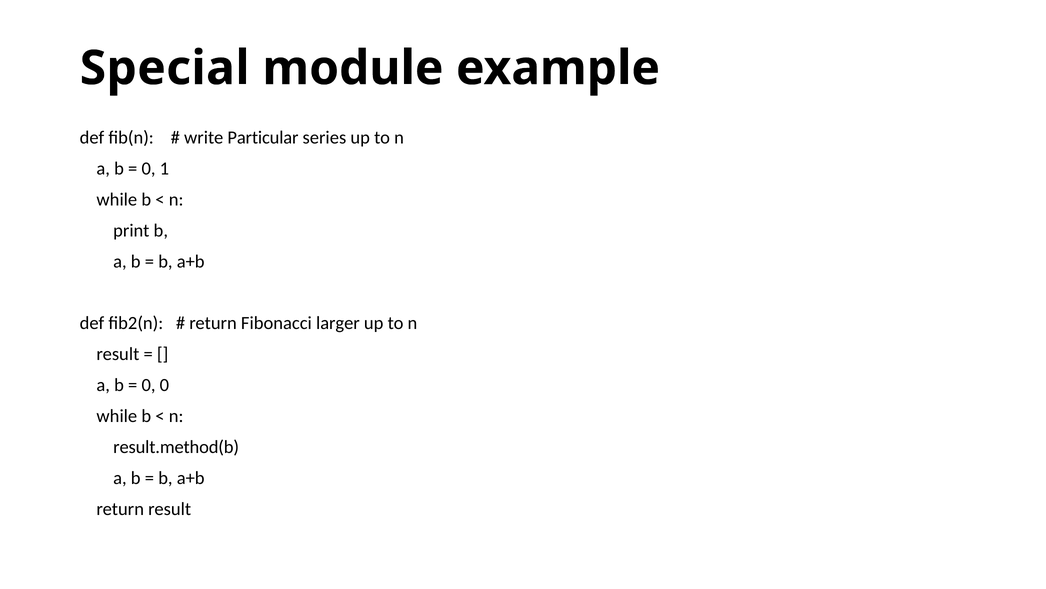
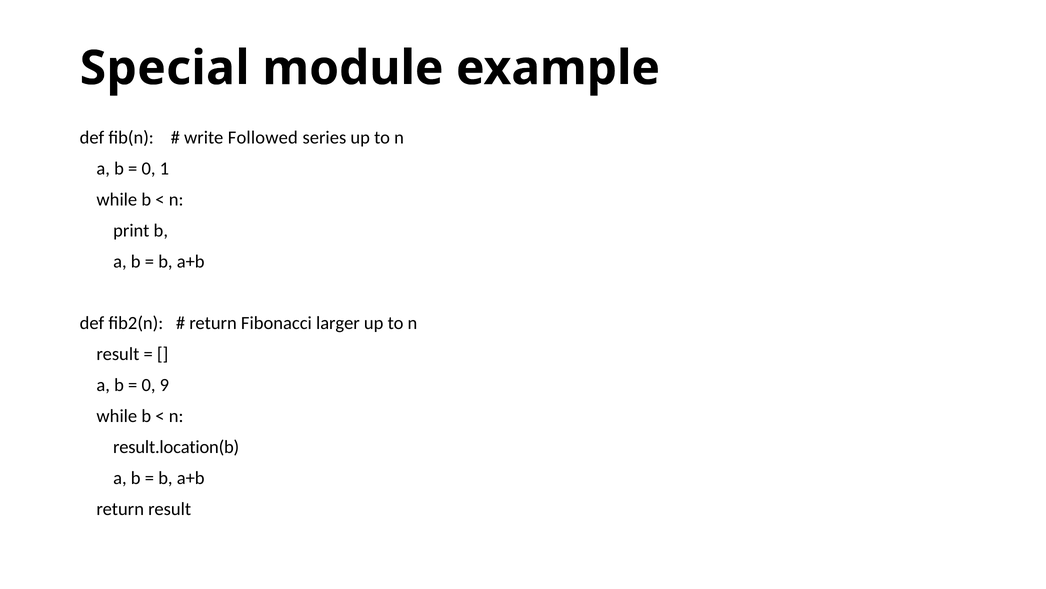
Particular: Particular -> Followed (263, 137)
0 0: 0 -> 9 (164, 385)
result.method(b: result.method(b -> result.location(b (176, 447)
